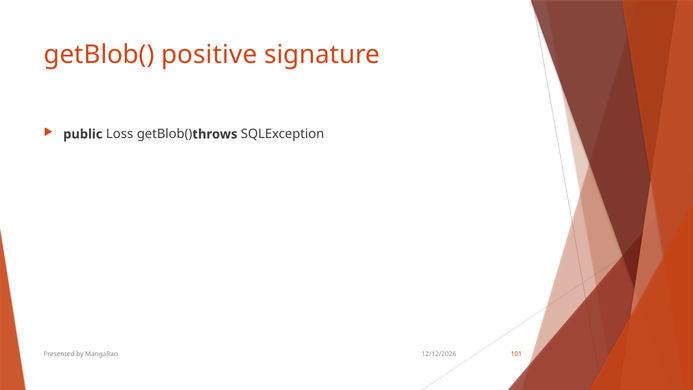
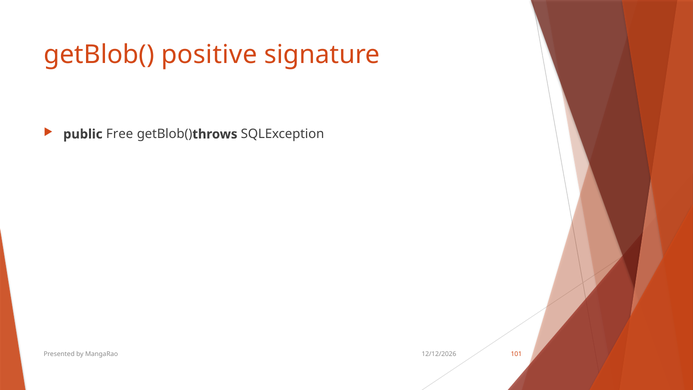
Loss: Loss -> Free (120, 134)
